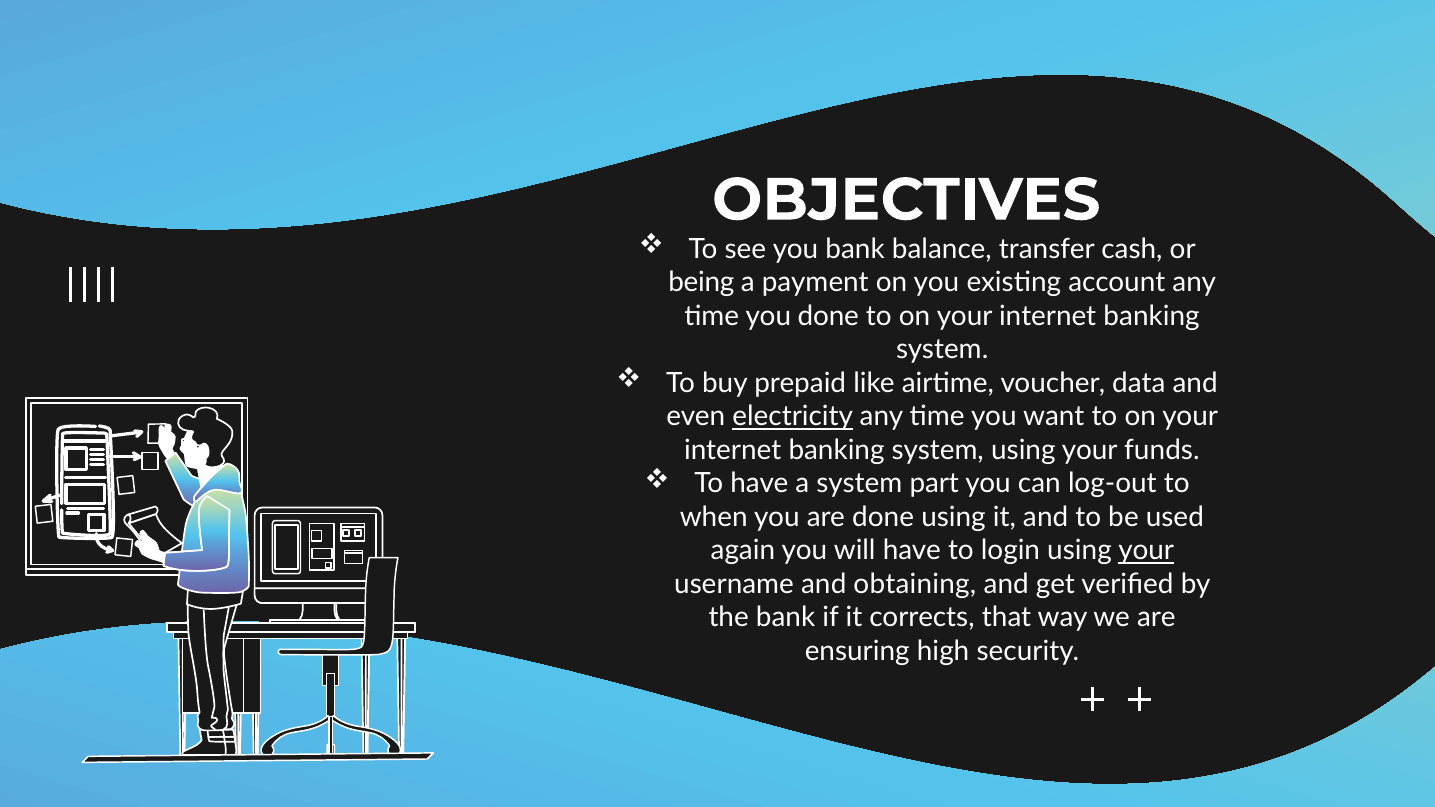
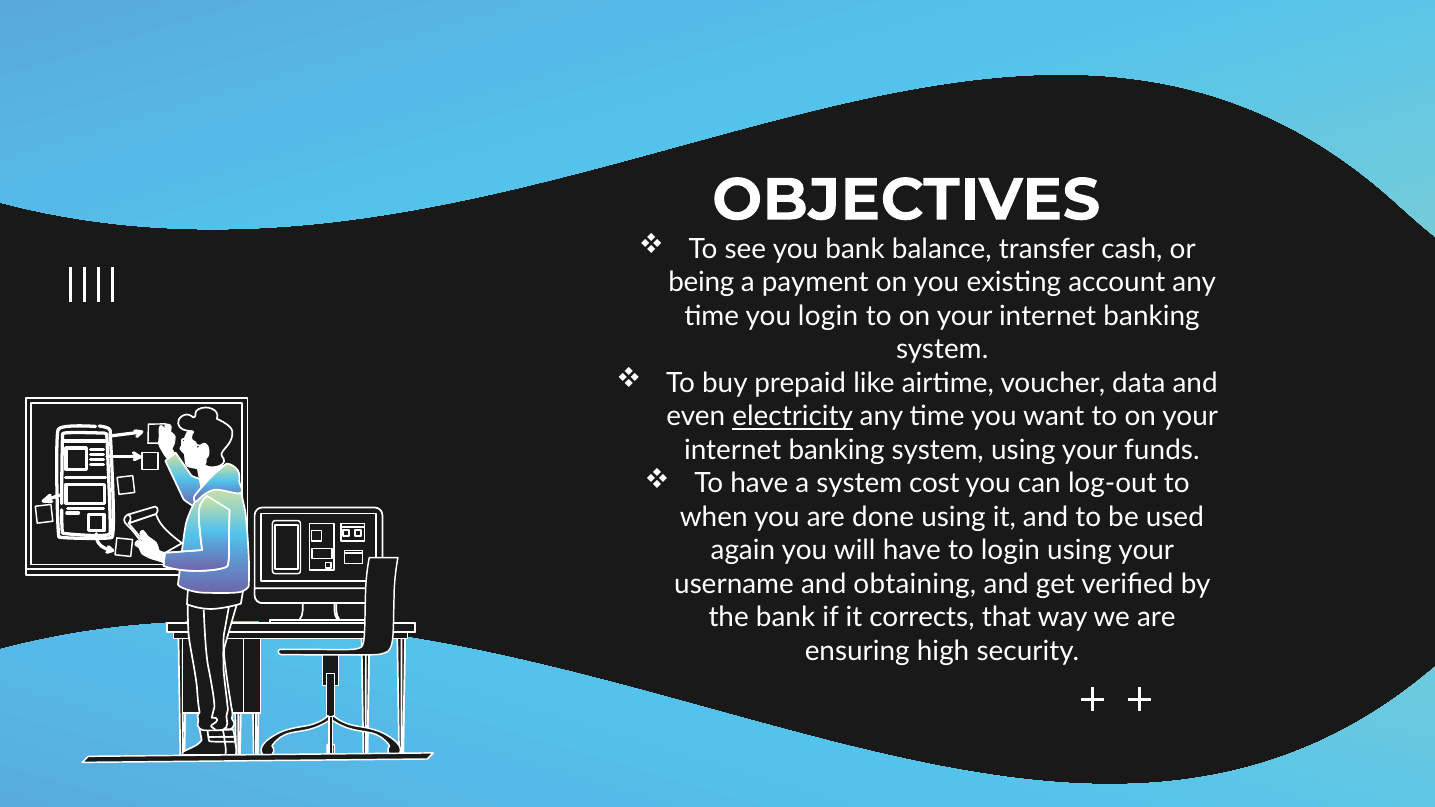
you done: done -> login (828, 316)
part: part -> cost (934, 484)
your underline: present -> none (1146, 551)
